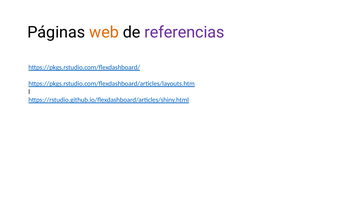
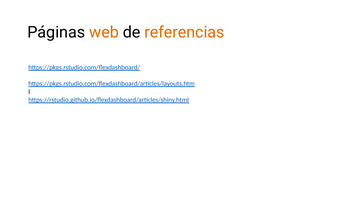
referencias colour: purple -> orange (184, 33)
